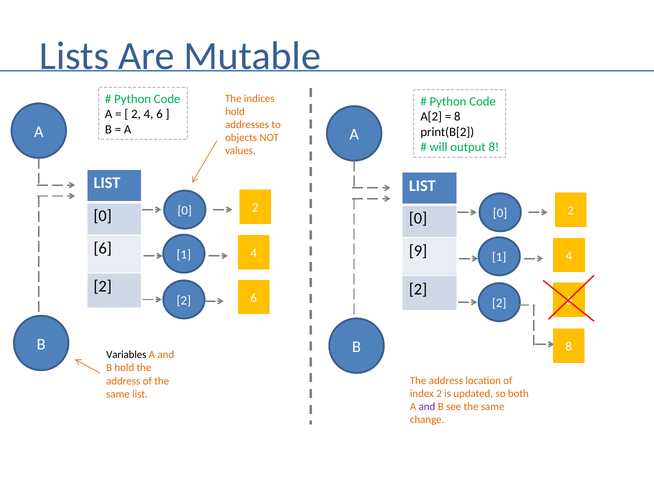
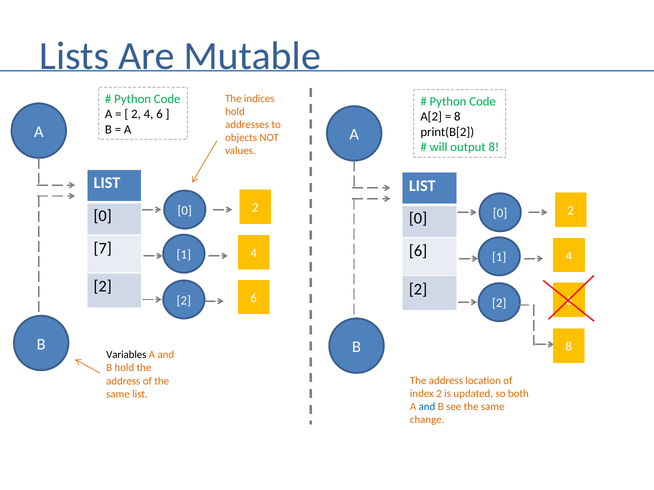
6: 6 -> 7 (103, 249)
9: 9 -> 6 (418, 251)
and colour: purple -> blue (427, 407)
